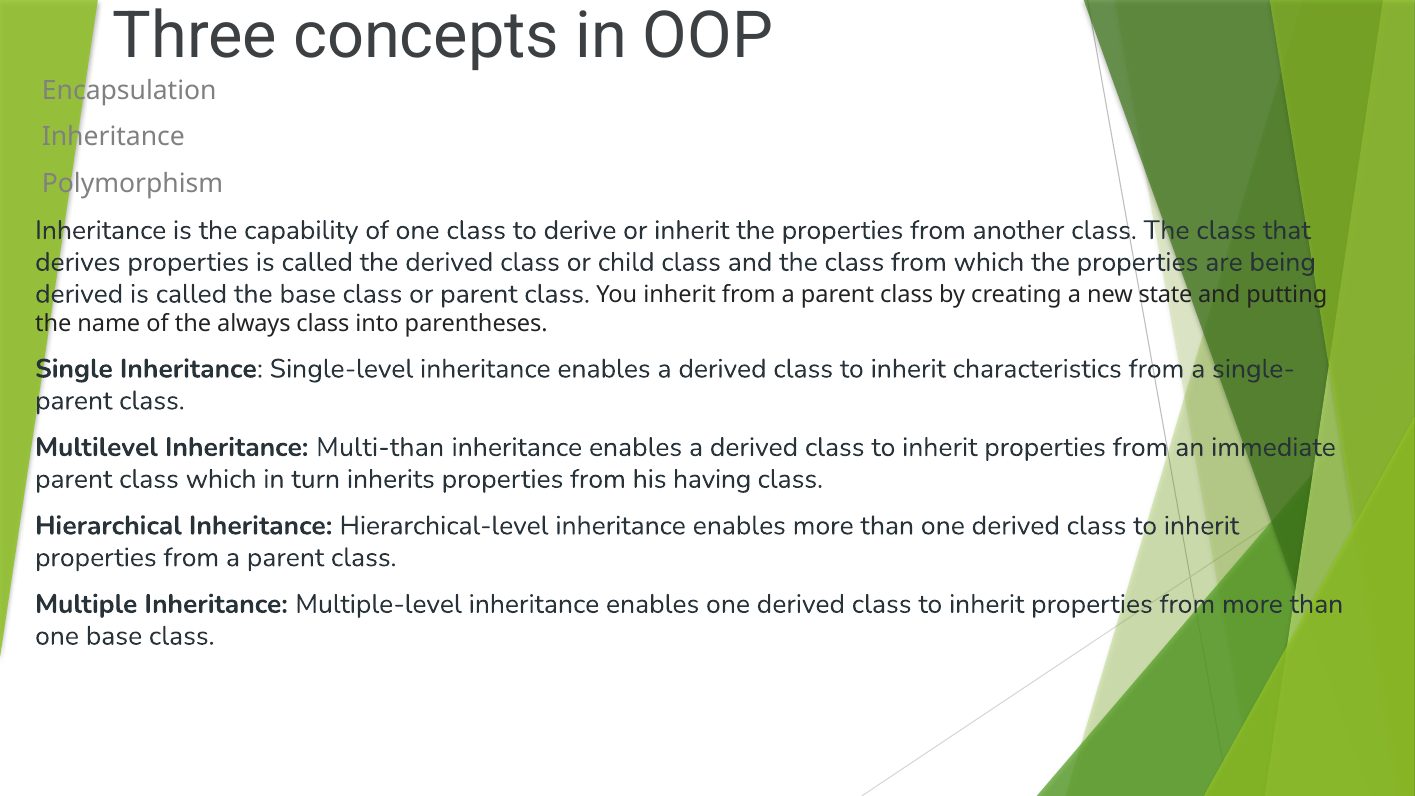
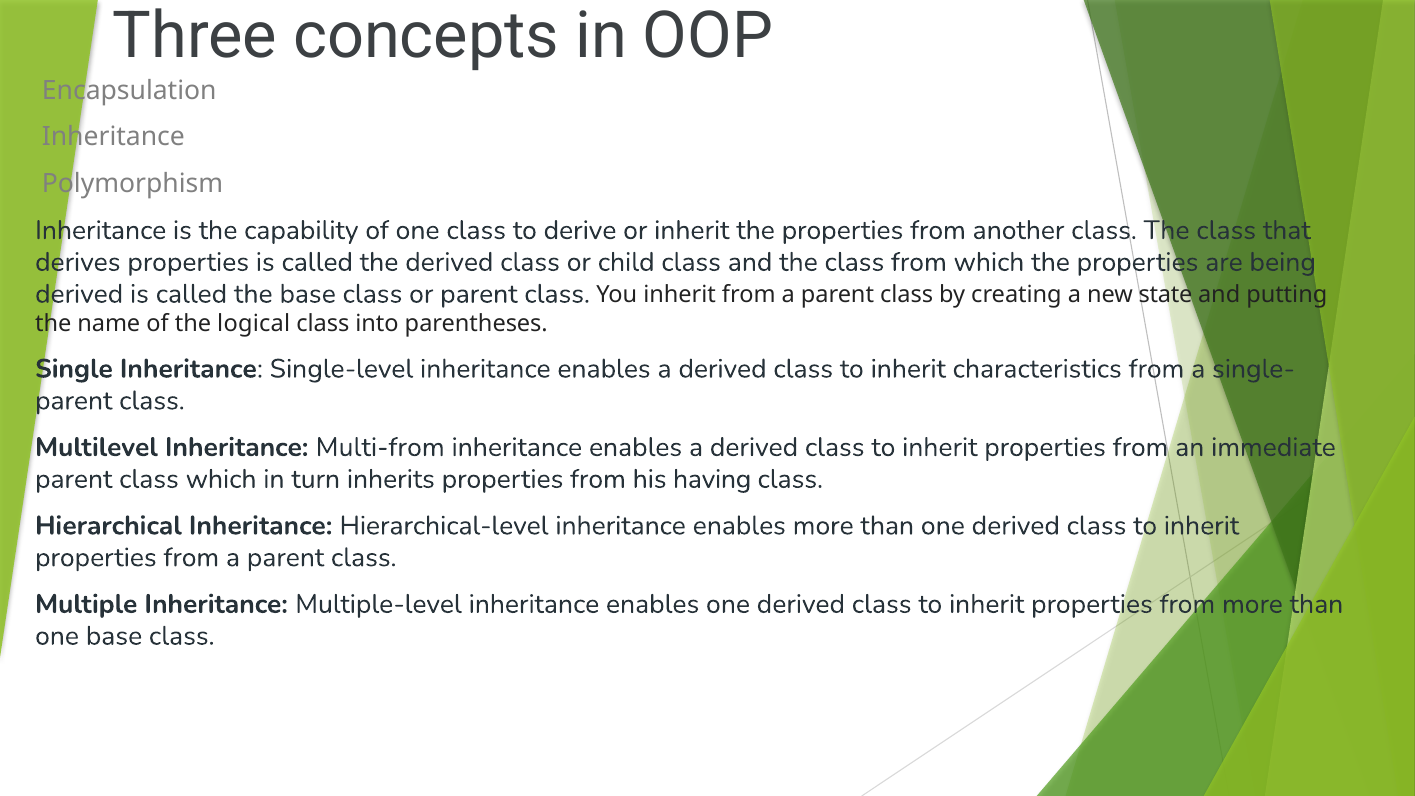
always: always -> logical (254, 324)
Multi-than: Multi-than -> Multi-from (380, 447)
